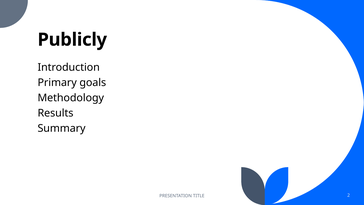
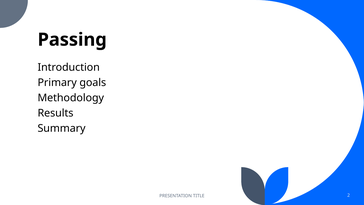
Publicly: Publicly -> Passing (72, 40)
